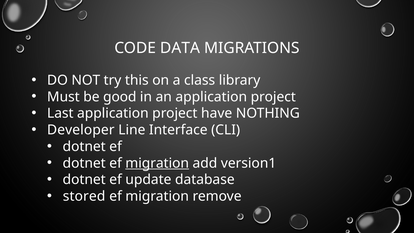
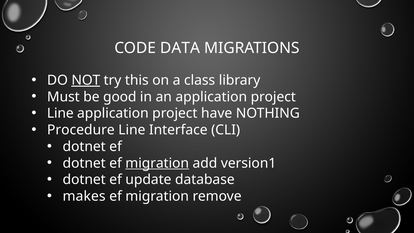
NOT underline: none -> present (86, 80)
Last: Last -> Line (60, 113)
Developer: Developer -> Procedure (81, 130)
stored: stored -> makes (84, 196)
